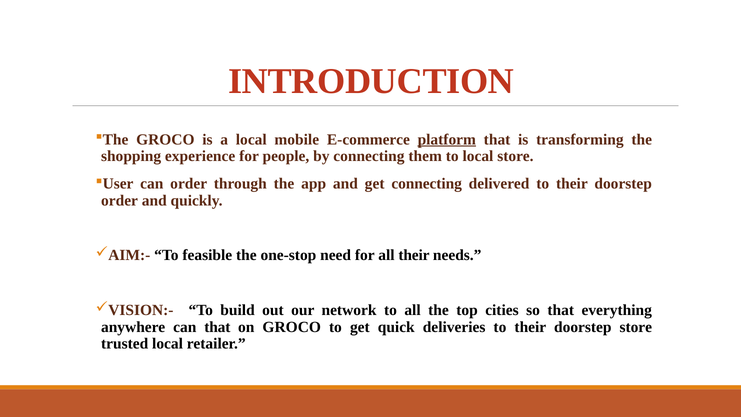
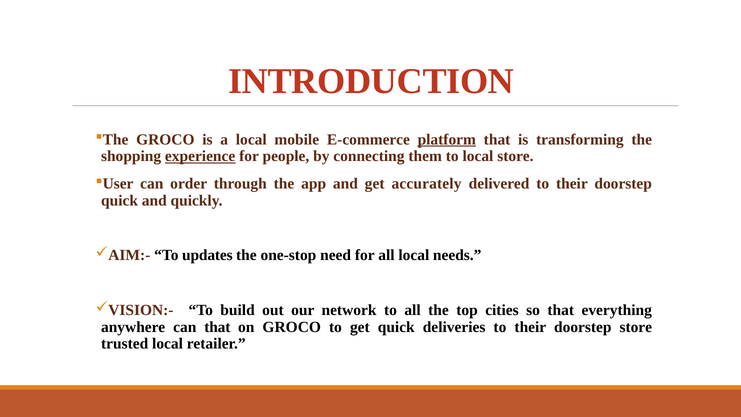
experience underline: none -> present (200, 156)
get connecting: connecting -> accurately (427, 184)
order: order -> quick (120, 200)
feasible: feasible -> updates (207, 255)
all their: their -> local (414, 255)
